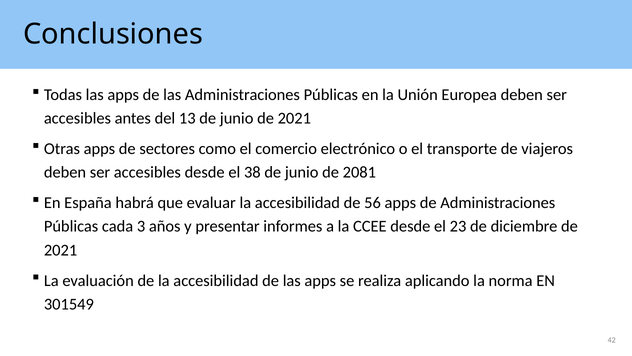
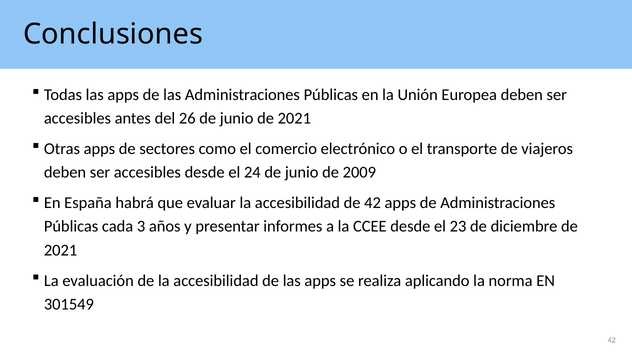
13: 13 -> 26 (187, 118)
38: 38 -> 24 (252, 172)
2081: 2081 -> 2009 (359, 172)
de 56: 56 -> 42 (373, 203)
